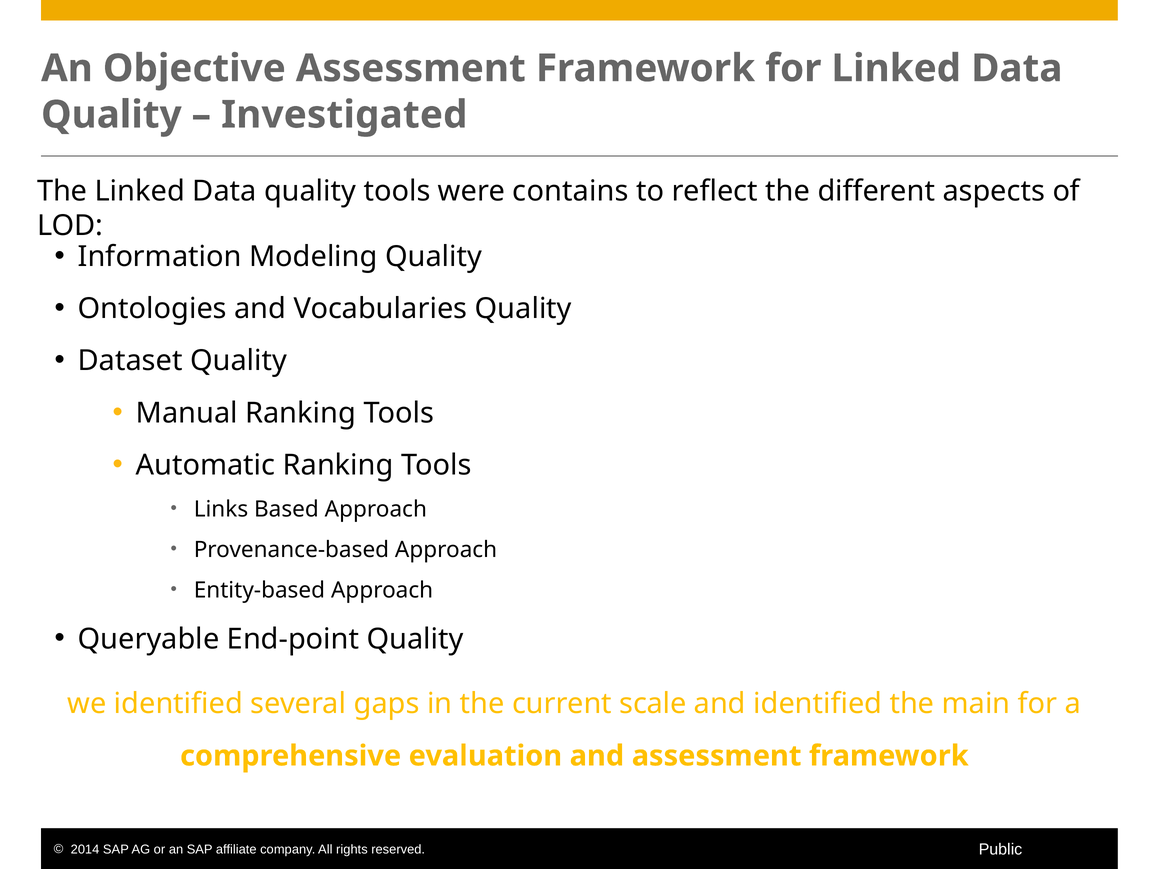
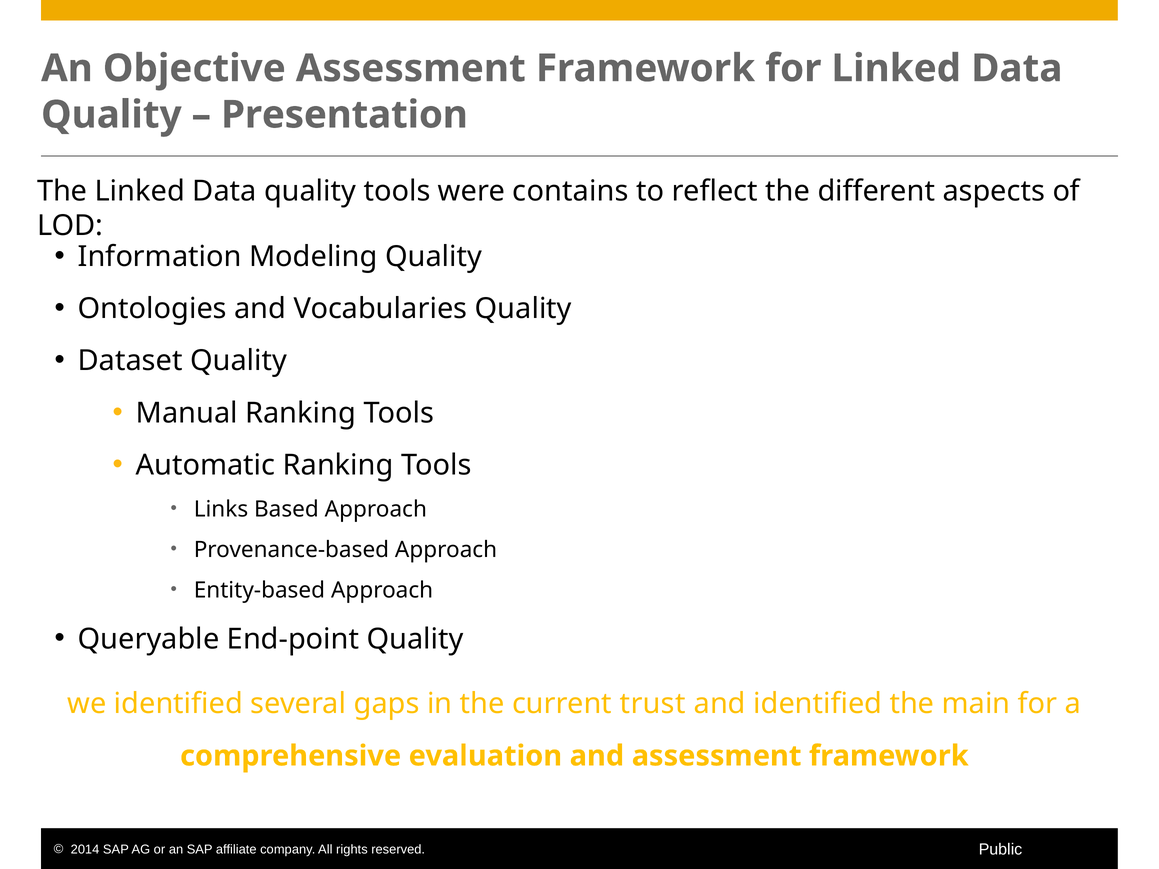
Investigated: Investigated -> Presentation (344, 115)
scale: scale -> trust (653, 704)
